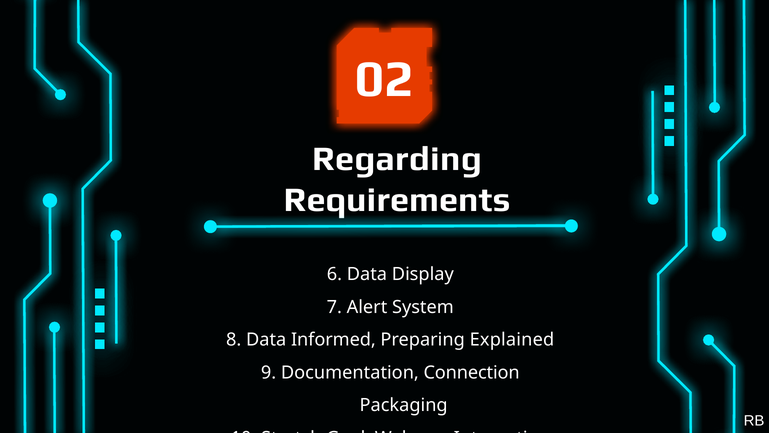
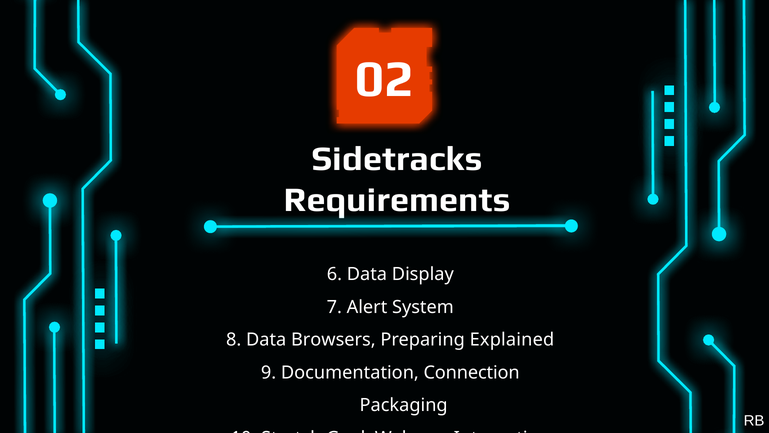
Regarding: Regarding -> Sidetracks (397, 159)
Informed: Informed -> Browsers (333, 340)
